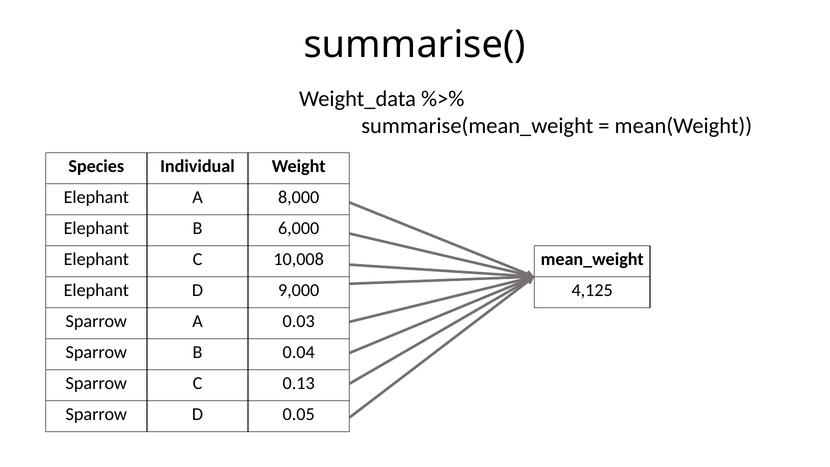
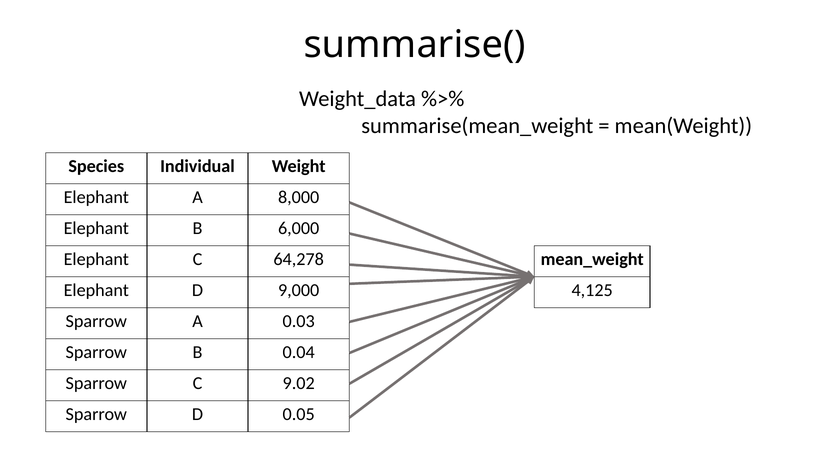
10,008: 10,008 -> 64,278 (299, 259)
0.13: 0.13 -> 9.02 (299, 383)
